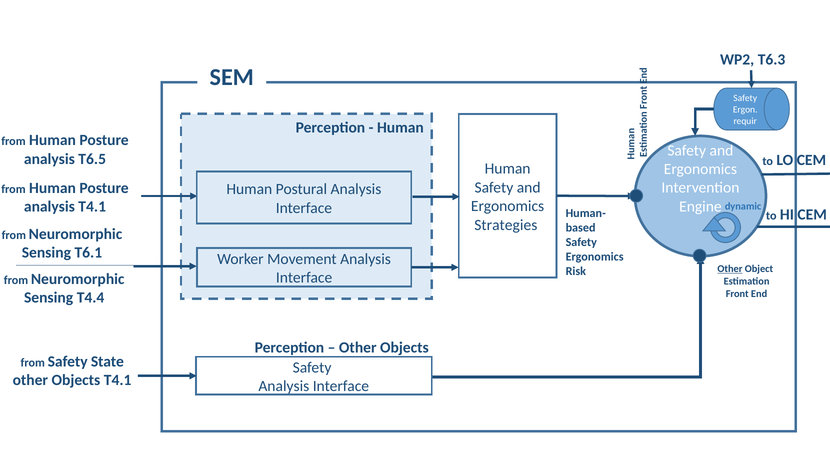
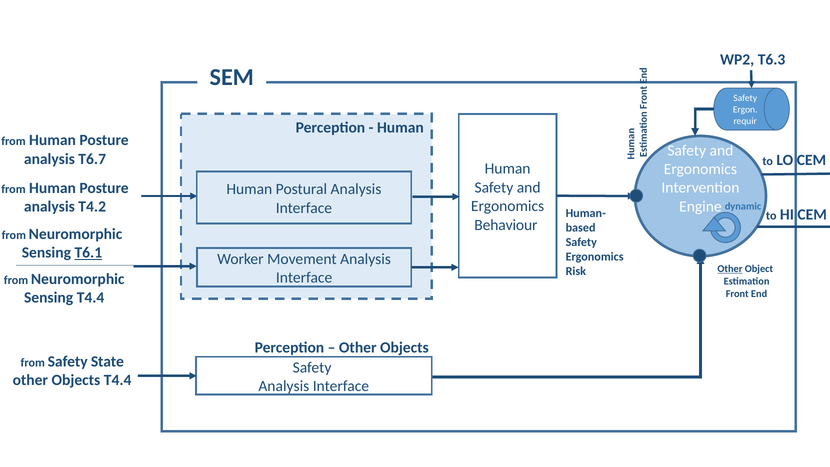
T6.5: T6.5 -> T6.7 (92, 159)
analysis T4.1: T4.1 -> T4.2 (92, 207)
Strategies: Strategies -> Behaviour (506, 225)
T6.1 underline: none -> present (88, 253)
Objects T4.1: T4.1 -> T4.4 (118, 380)
